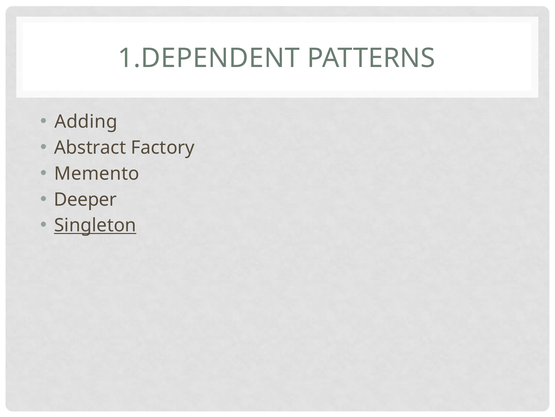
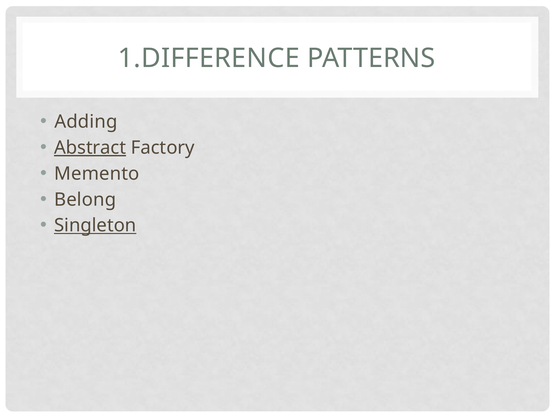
1.DEPENDENT: 1.DEPENDENT -> 1.DIFFERENCE (209, 58)
Abstract underline: none -> present (90, 147)
Deeper: Deeper -> Belong (85, 199)
